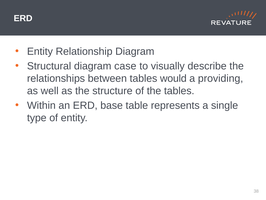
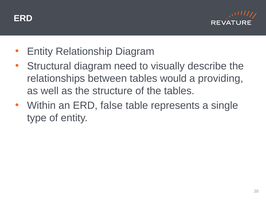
case: case -> need (125, 66)
base: base -> false (112, 105)
